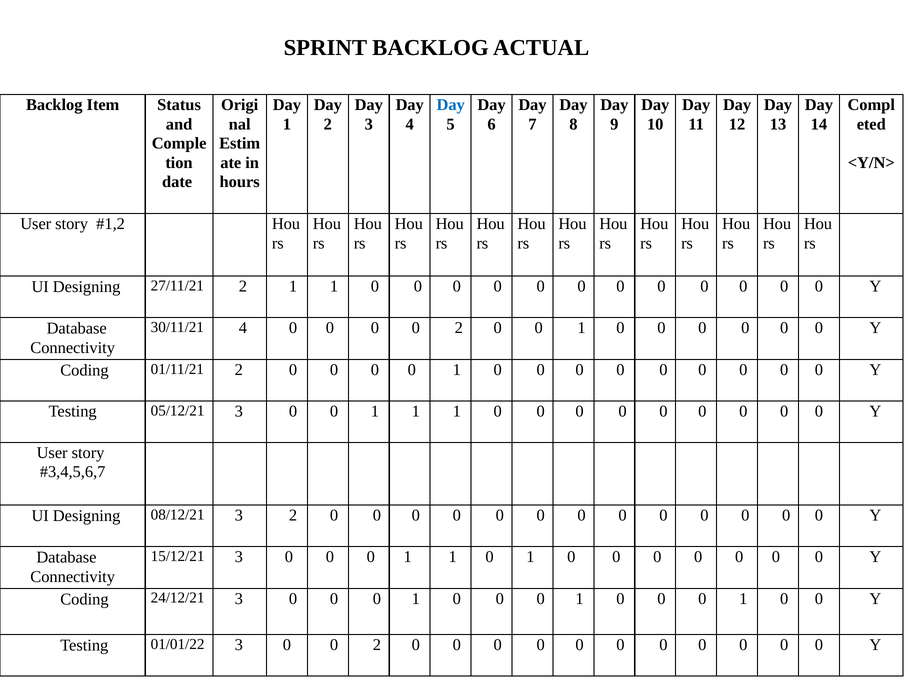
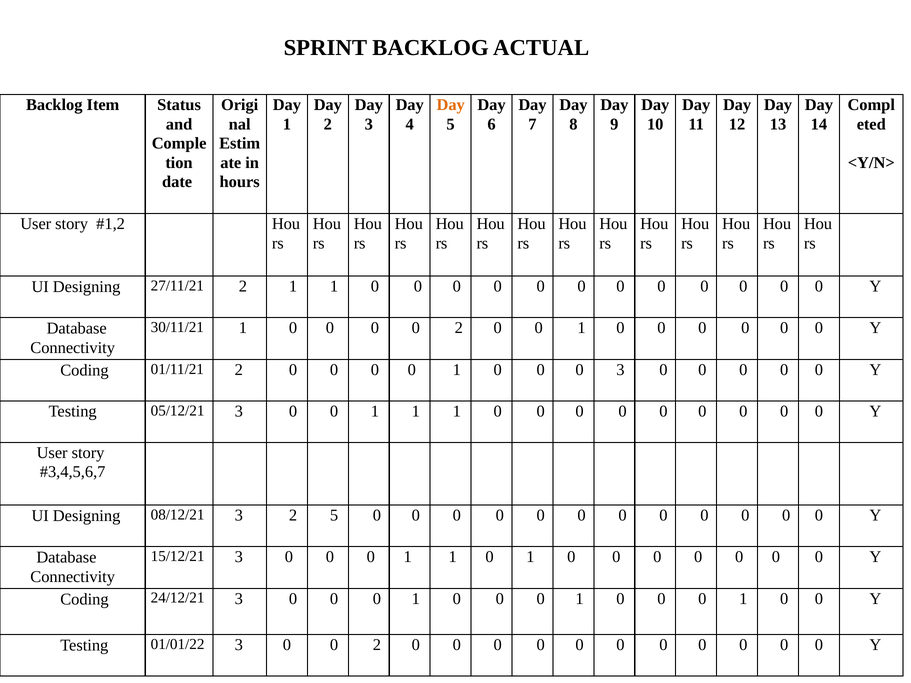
Day colour: blue -> orange (451, 105)
30/11/21 4: 4 -> 1 (243, 328)
0: 0 -> 3 (620, 370)
3 2 0: 0 -> 5 (334, 516)
